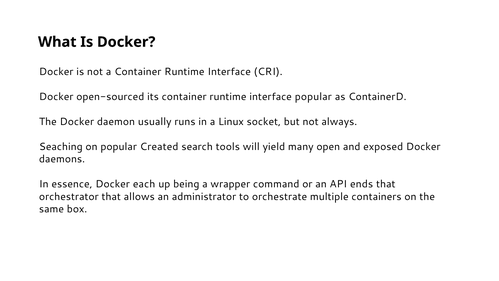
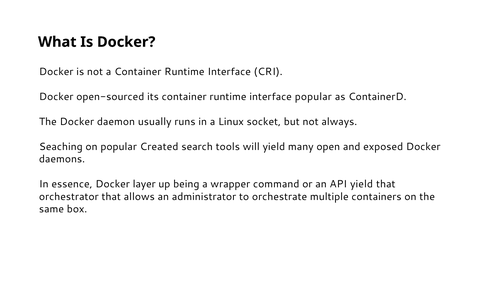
each: each -> layer (144, 184)
API ends: ends -> yield (362, 184)
